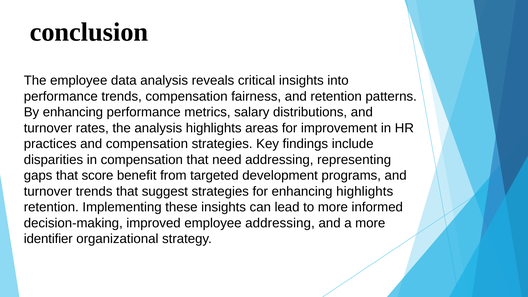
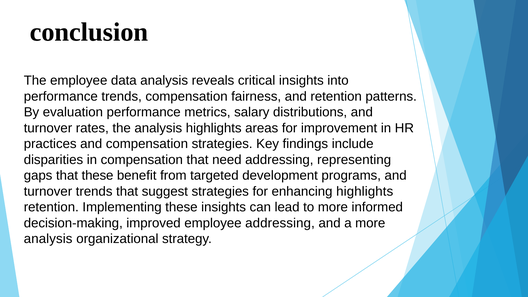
By enhancing: enhancing -> evaluation (73, 112)
that score: score -> these (98, 176)
identifier: identifier -> analysis (48, 239)
